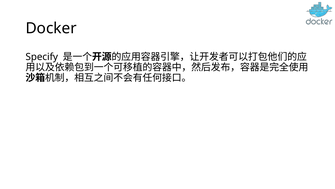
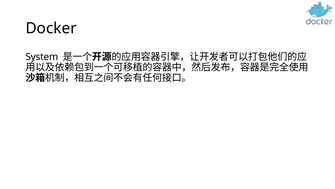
Specify: Specify -> System (42, 57)
